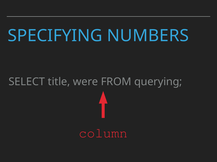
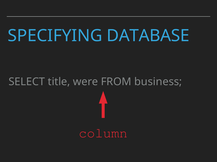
NUMBERS: NUMBERS -> DATABASE (148, 36)
querying: querying -> business (158, 82)
